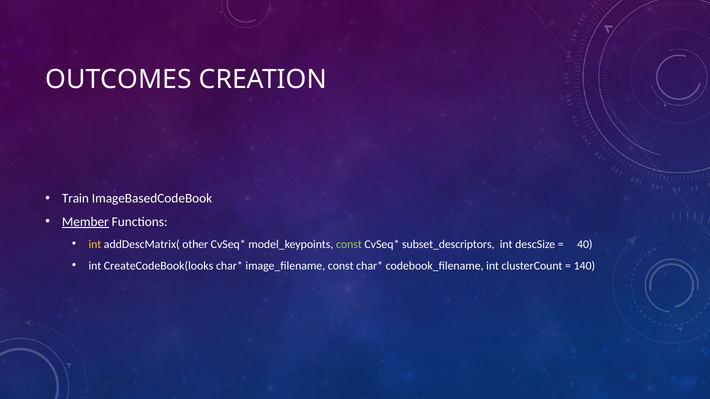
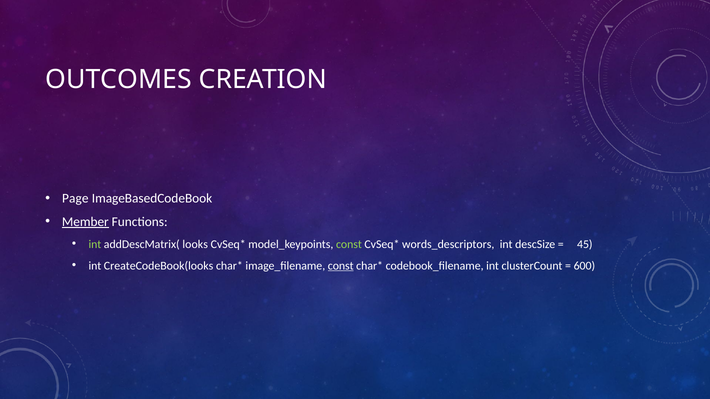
Train: Train -> Page (75, 199)
int colour: yellow -> light green (95, 244)
other: other -> looks (195, 244)
subset_descriptors: subset_descriptors -> words_descriptors (448, 244)
40: 40 -> 45 (585, 244)
const underline: none -> present (341, 266)
140: 140 -> 600 (584, 266)
